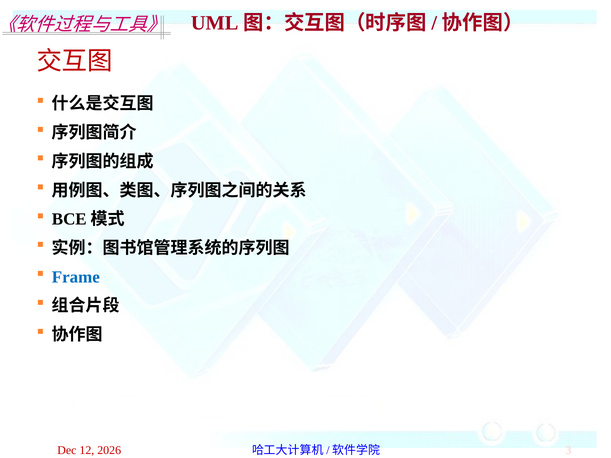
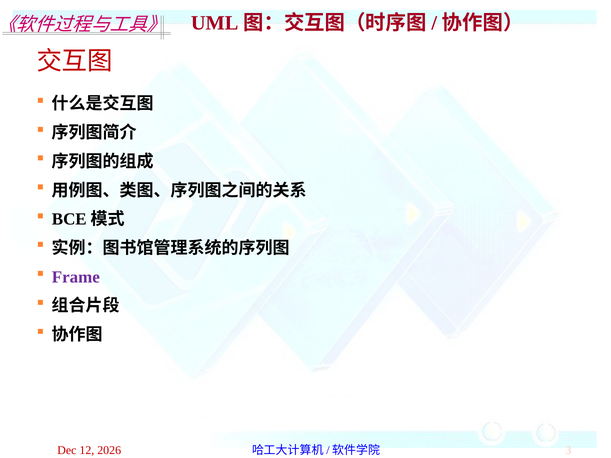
Frame colour: blue -> purple (76, 277)
